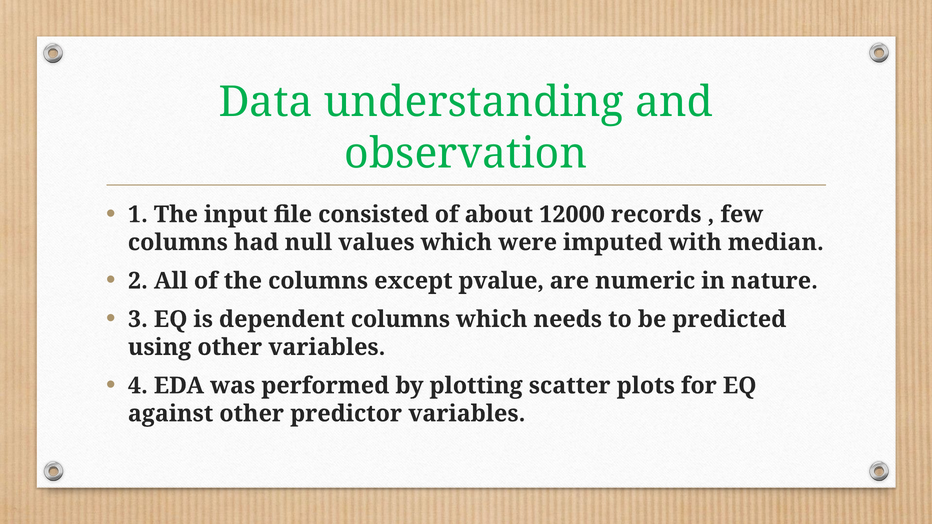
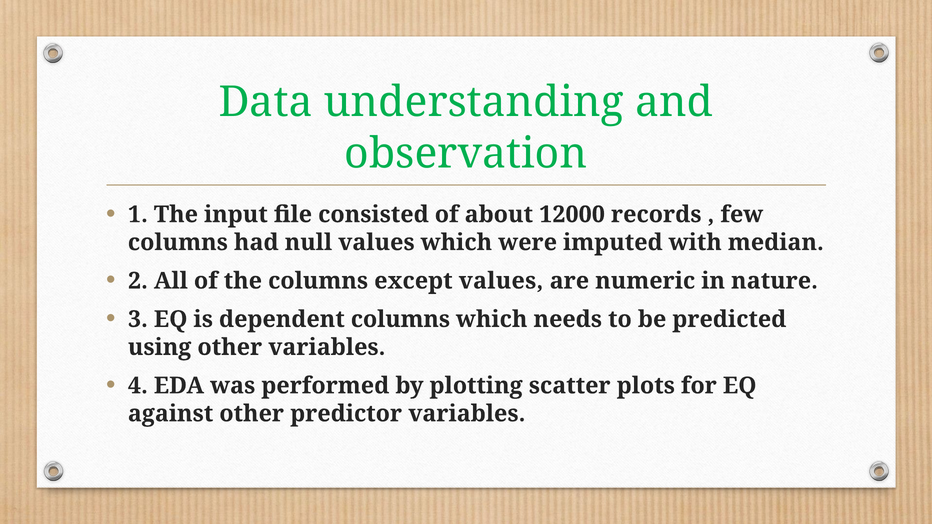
except pvalue: pvalue -> values (501, 281)
